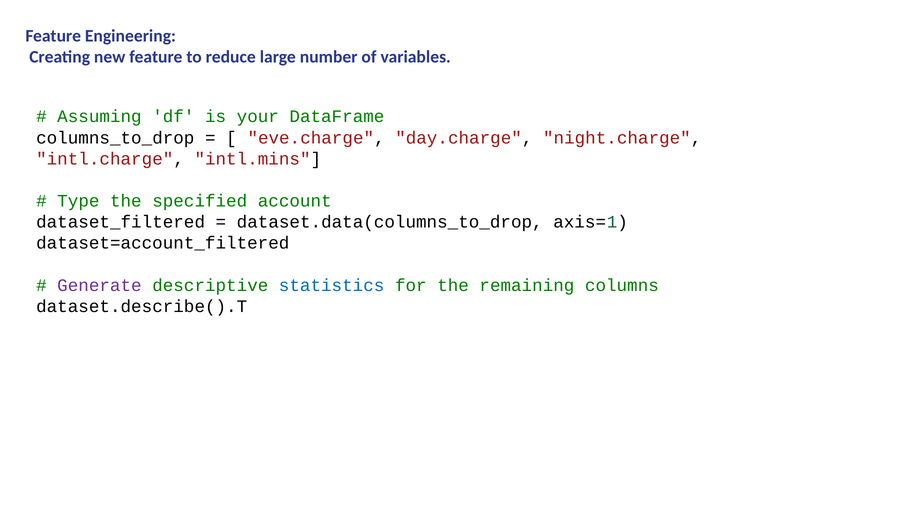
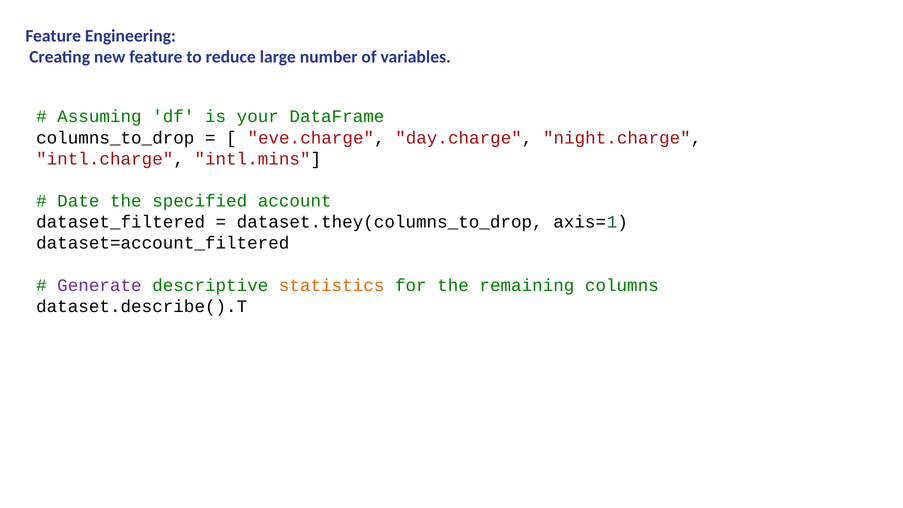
Type: Type -> Date (78, 201)
dataset.data(columns_to_drop: dataset.data(columns_to_drop -> dataset.they(columns_to_drop (390, 222)
statistics colour: blue -> orange (332, 285)
